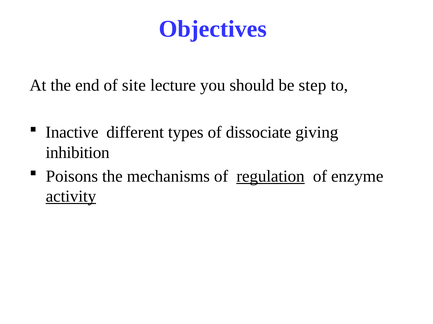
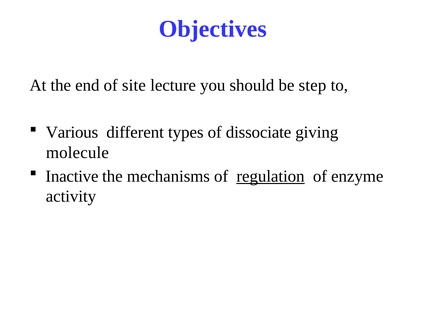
Inactive: Inactive -> Various (72, 133)
inhibition: inhibition -> molecule (77, 153)
Poisons: Poisons -> Inactive (72, 177)
activity underline: present -> none (71, 197)
